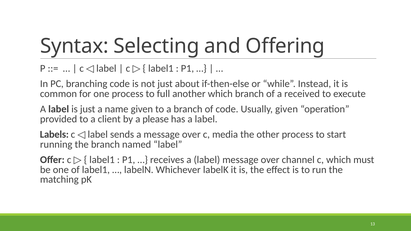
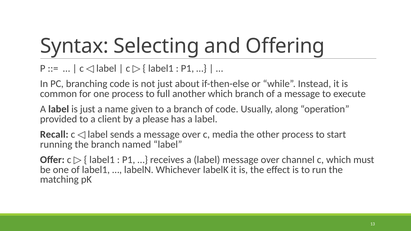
of a received: received -> message (302, 94)
Usually given: given -> along (287, 109)
Labels: Labels -> Recall (54, 134)
